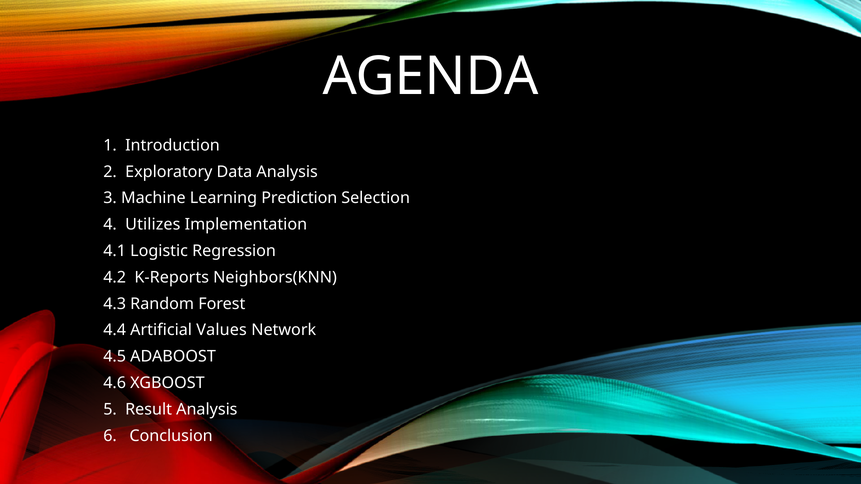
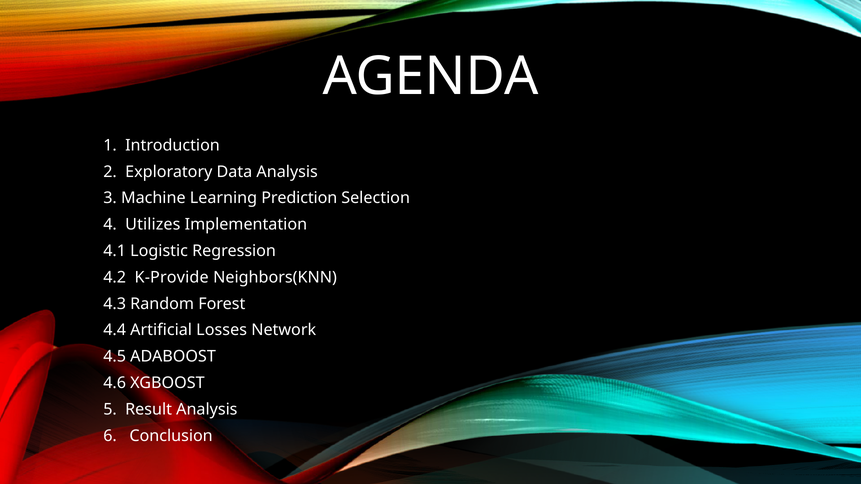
K-Reports: K-Reports -> K-Provide (172, 278)
Values: Values -> Losses (222, 330)
